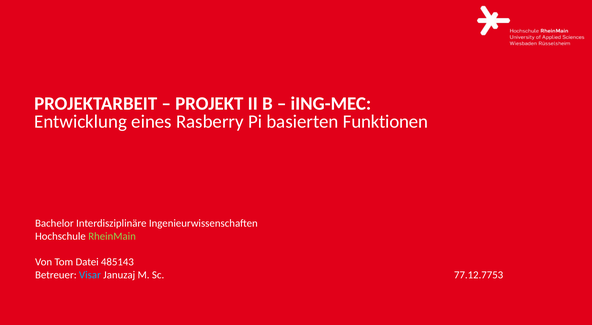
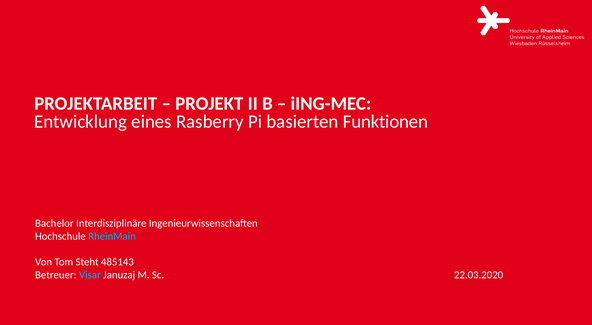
RheinMain colour: light green -> light blue (112, 236)
Datei: Datei -> Steht (87, 262)
77.12.7753: 77.12.7753 -> 22.03.2020 (479, 275)
